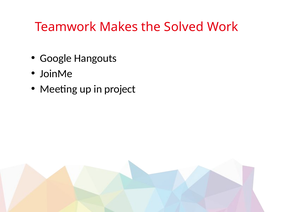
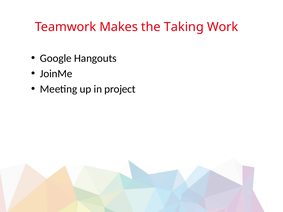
Solved: Solved -> Taking (184, 27)
